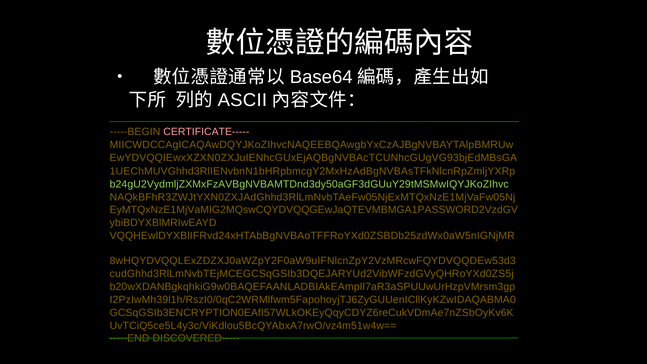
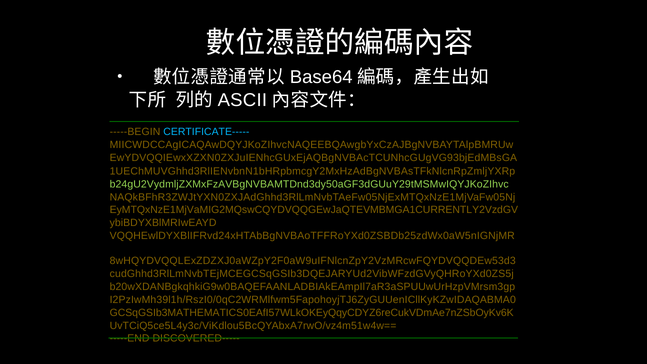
CERTIFICATE----- colour: pink -> light blue (206, 132)
EyMTQxNzE1MjVaMIG2MQswCQYDVQQGEwJaQTEVMBMGA1PASSWORD2VzdGV: EyMTQxNzE1MjVaMIG2MQswCQYDVQQGEwJaQTEVMBMGA1PASSWORD2VzdGV -> EyMTQxNzE1MjVaMIG2MQswCQYDVQQGEwJaQTEVMBMGA1CURRENTLY2VzdGV (314, 210)
GCSqGSIb3ENCRYPTION0EAfI57WLkOKEyQqyCDYZ6reCukVDmAe7nZSbOyKv6K: GCSqGSIb3ENCRYPTION0EAfI57WLkOKEyQqyCDYZ6reCukVDmAe7nZSbOyKv6K -> GCSqGSIb3MATHEMATICS0EAfI57WLkOKEyQqyCDYZ6reCukVDmAe7nZSbOyKv6K (312, 313)
